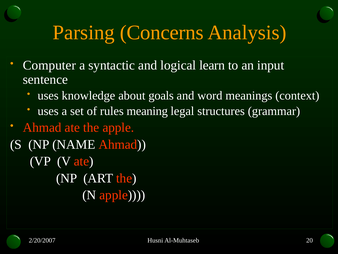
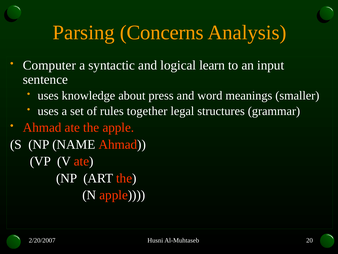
goals: goals -> press (161, 95)
context: context -> smaller (297, 95)
meaning: meaning -> together (147, 111)
